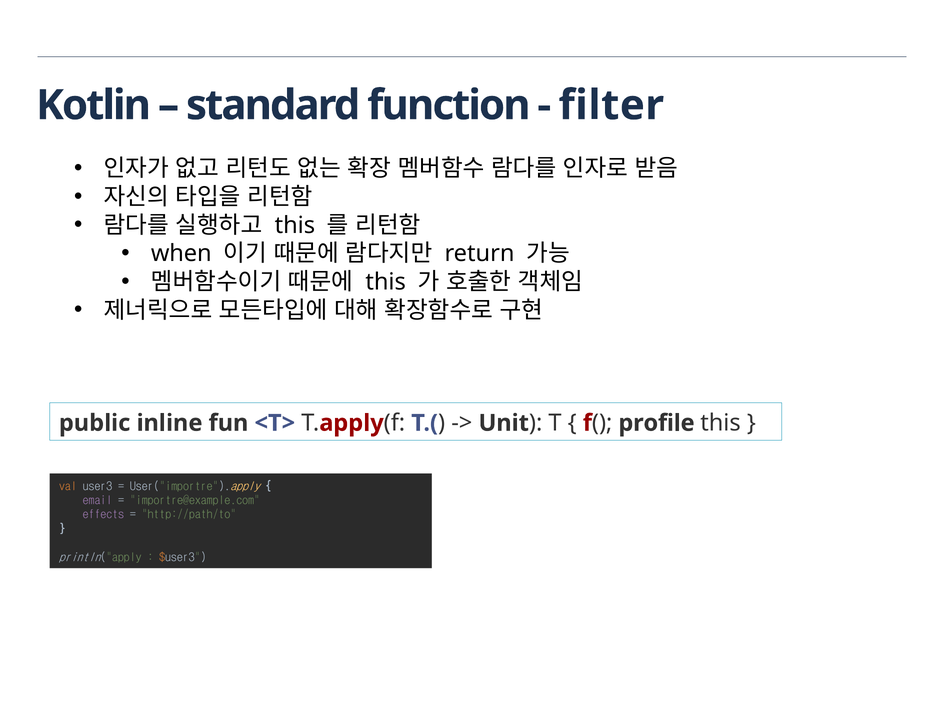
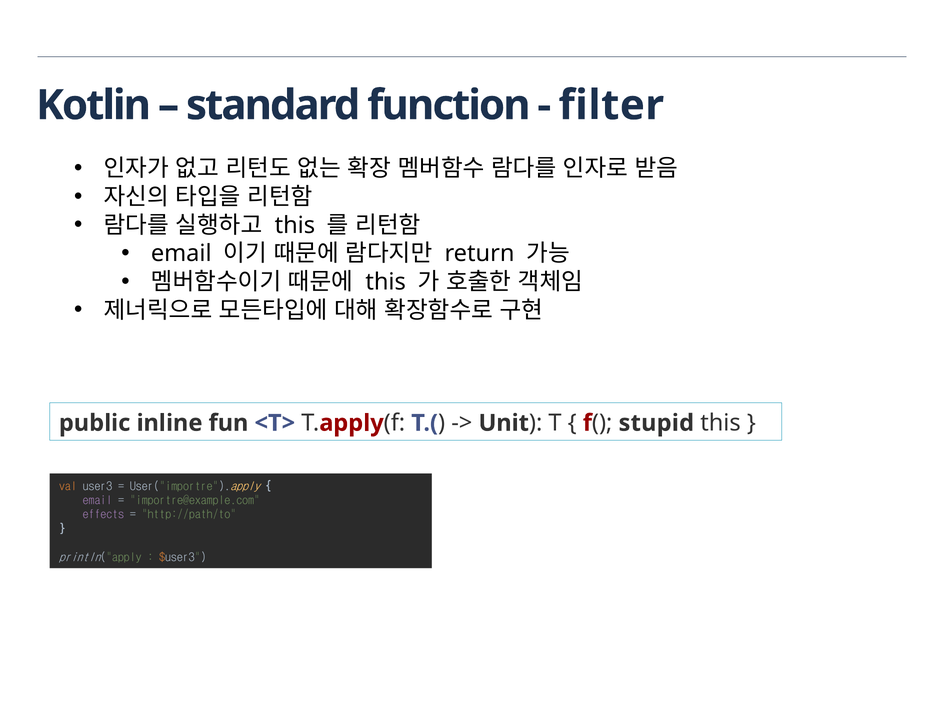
when: when -> email (181, 254)
profile: profile -> stupid (656, 423)
